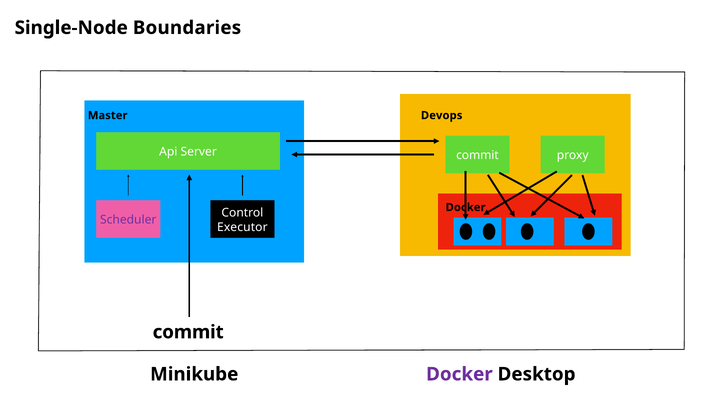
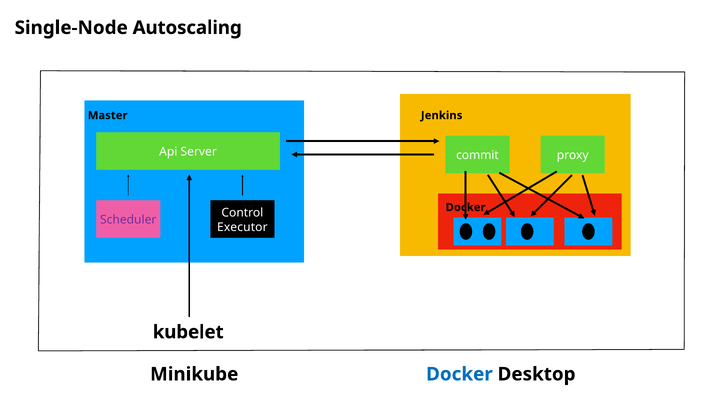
Boundaries: Boundaries -> Autoscaling (187, 28)
Devops: Devops -> Jenkins (442, 116)
commit: commit -> kubelet (188, 333)
Docker colour: purple -> blue (459, 375)
